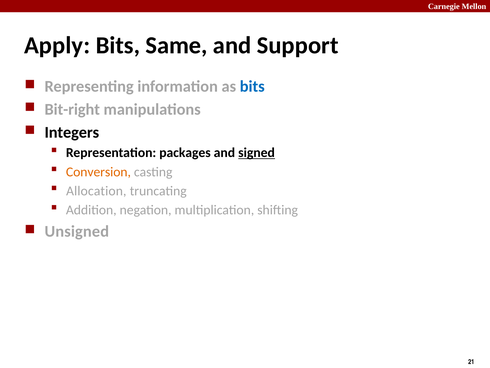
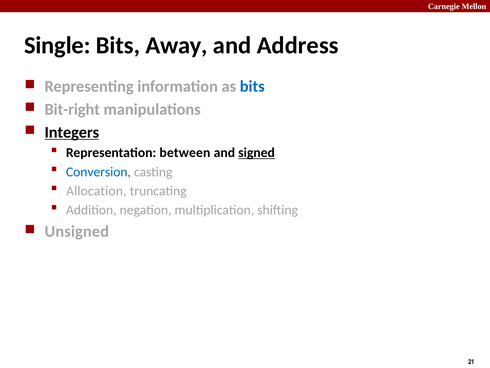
Apply: Apply -> Single (57, 45)
Same: Same -> Away (177, 45)
Support: Support -> Address (298, 45)
Integers underline: none -> present (72, 132)
packages: packages -> between (185, 153)
Conversion colour: orange -> blue (98, 172)
